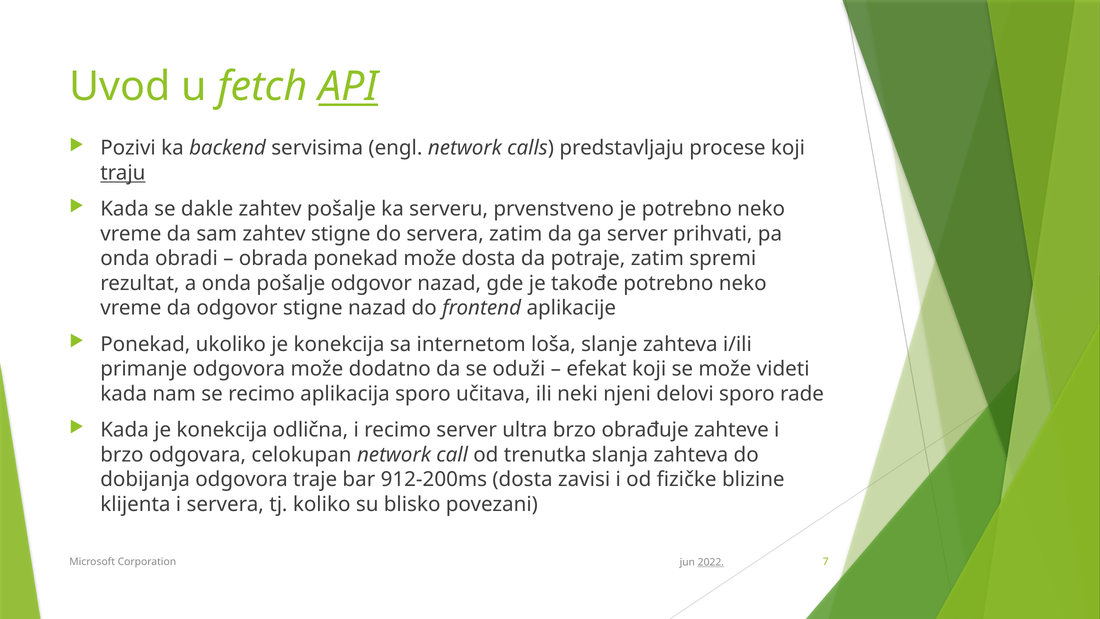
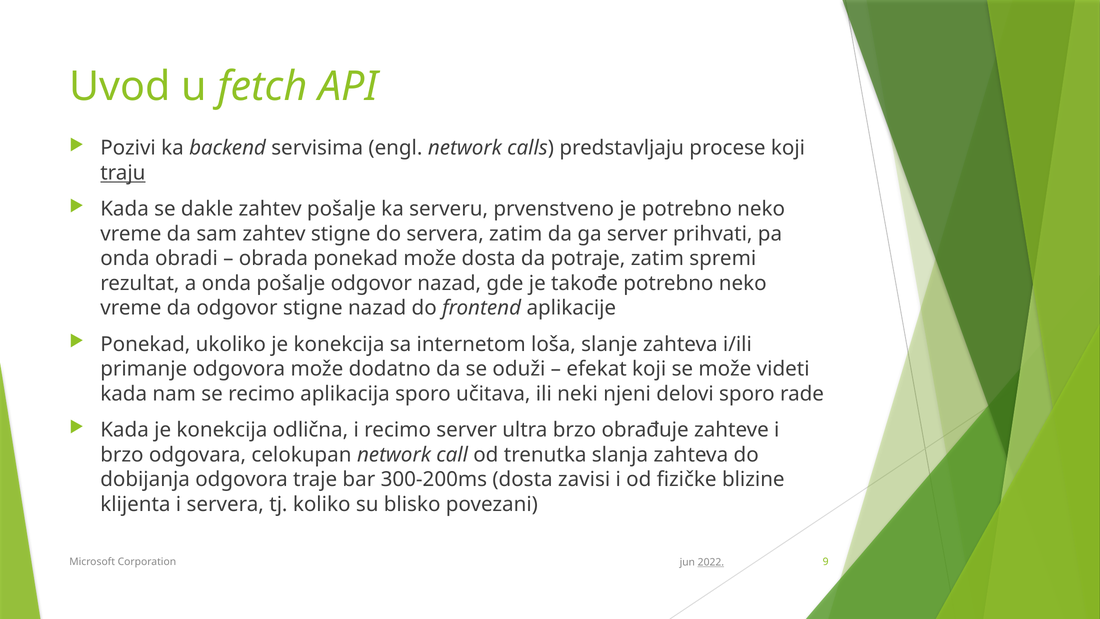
API underline: present -> none (348, 87)
912-200ms: 912-200ms -> 300-200ms (434, 479)
7: 7 -> 9 (826, 561)
